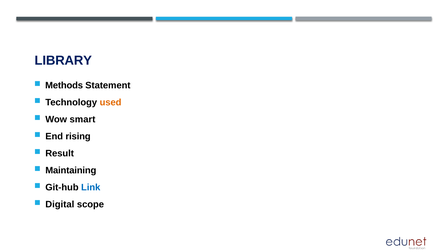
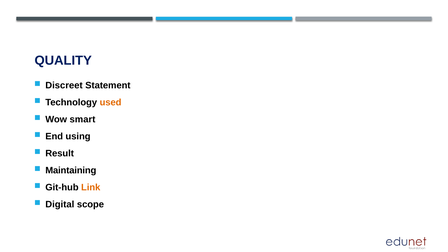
LIBRARY: LIBRARY -> QUALITY (63, 61)
Methods: Methods -> Discreet (64, 86)
rising: rising -> using (78, 136)
Link colour: blue -> orange (91, 187)
